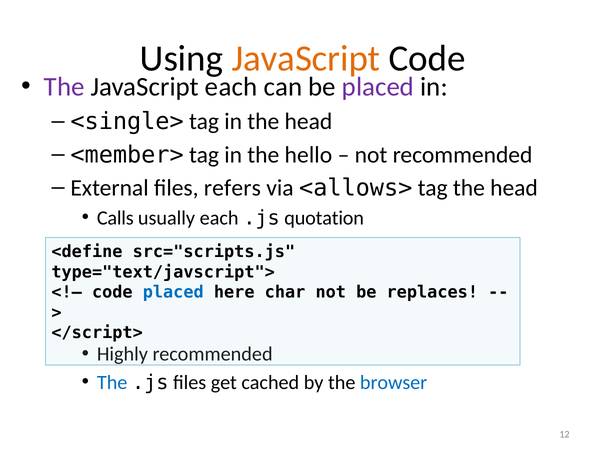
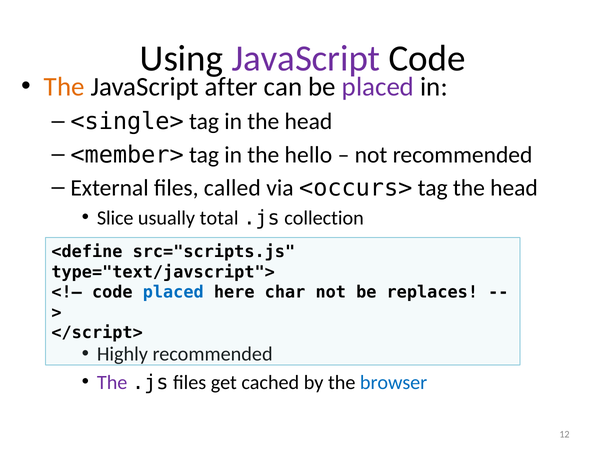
JavaScript colour: orange -> purple (306, 59)
The colour: purple -> orange (64, 87)
JavaScript each: each -> after (231, 87)
refers: refers -> called (232, 188)
<allows>: <allows> -> <occurs> (356, 188)
Calls: Calls -> Slice (115, 218)
usually each: each -> total (219, 218)
quotation: quotation -> collection (324, 218)
The colour: blue -> purple (112, 382)
